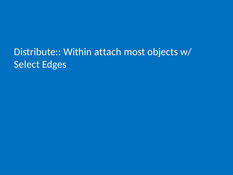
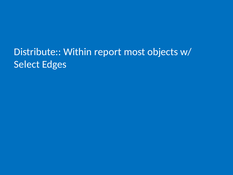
attach: attach -> report (108, 52)
